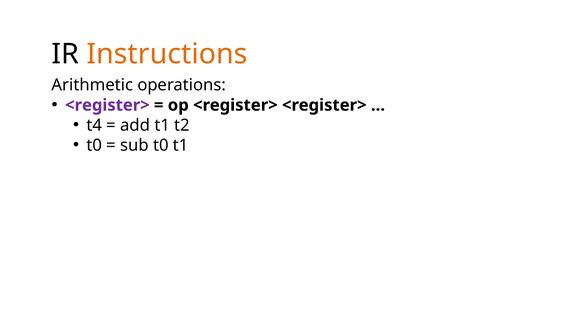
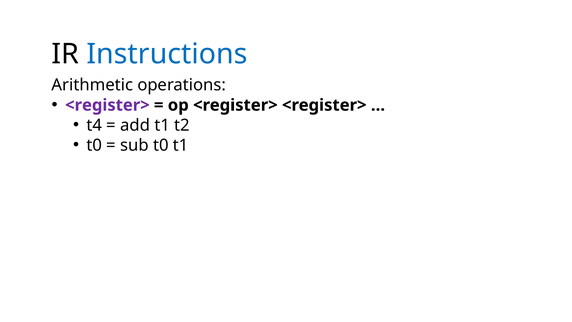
Instructions colour: orange -> blue (167, 54)
